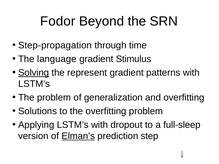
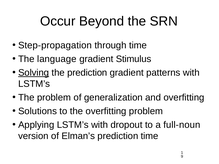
Fodor: Fodor -> Occur (58, 21)
the represent: represent -> prediction (87, 73)
full-sleep: full-sleep -> full-noun (182, 125)
Elman’s underline: present -> none (78, 136)
prediction step: step -> time (150, 136)
